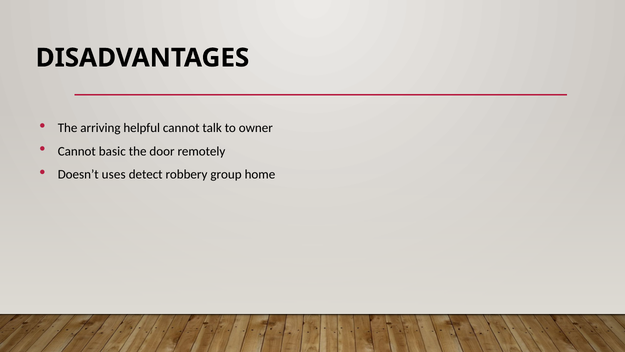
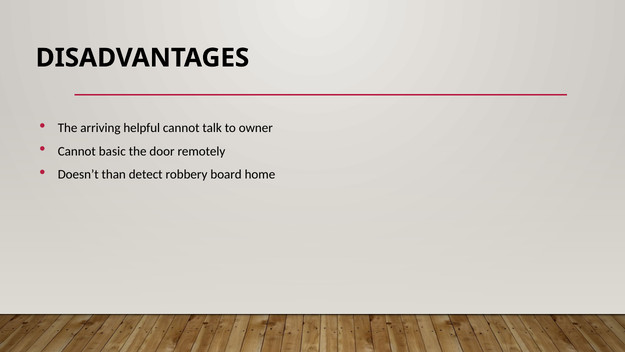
uses: uses -> than (114, 174)
group: group -> board (226, 174)
